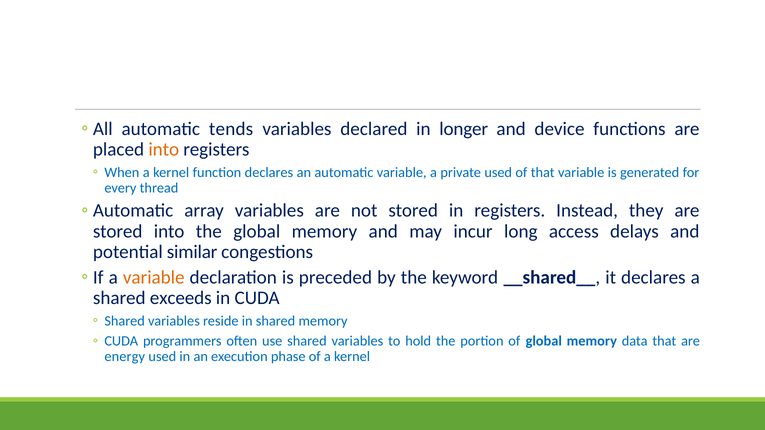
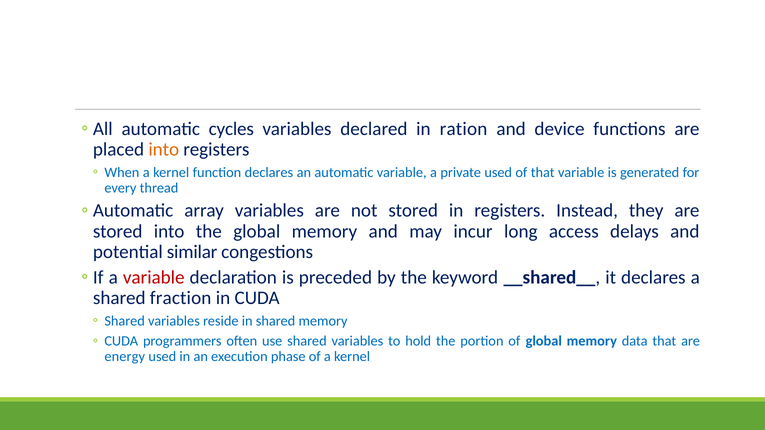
tends: tends -> cycles (231, 129)
longer: longer -> ration (463, 129)
variable colour: orange -> red (154, 277)
exceeds: exceeds -> fraction (181, 298)
